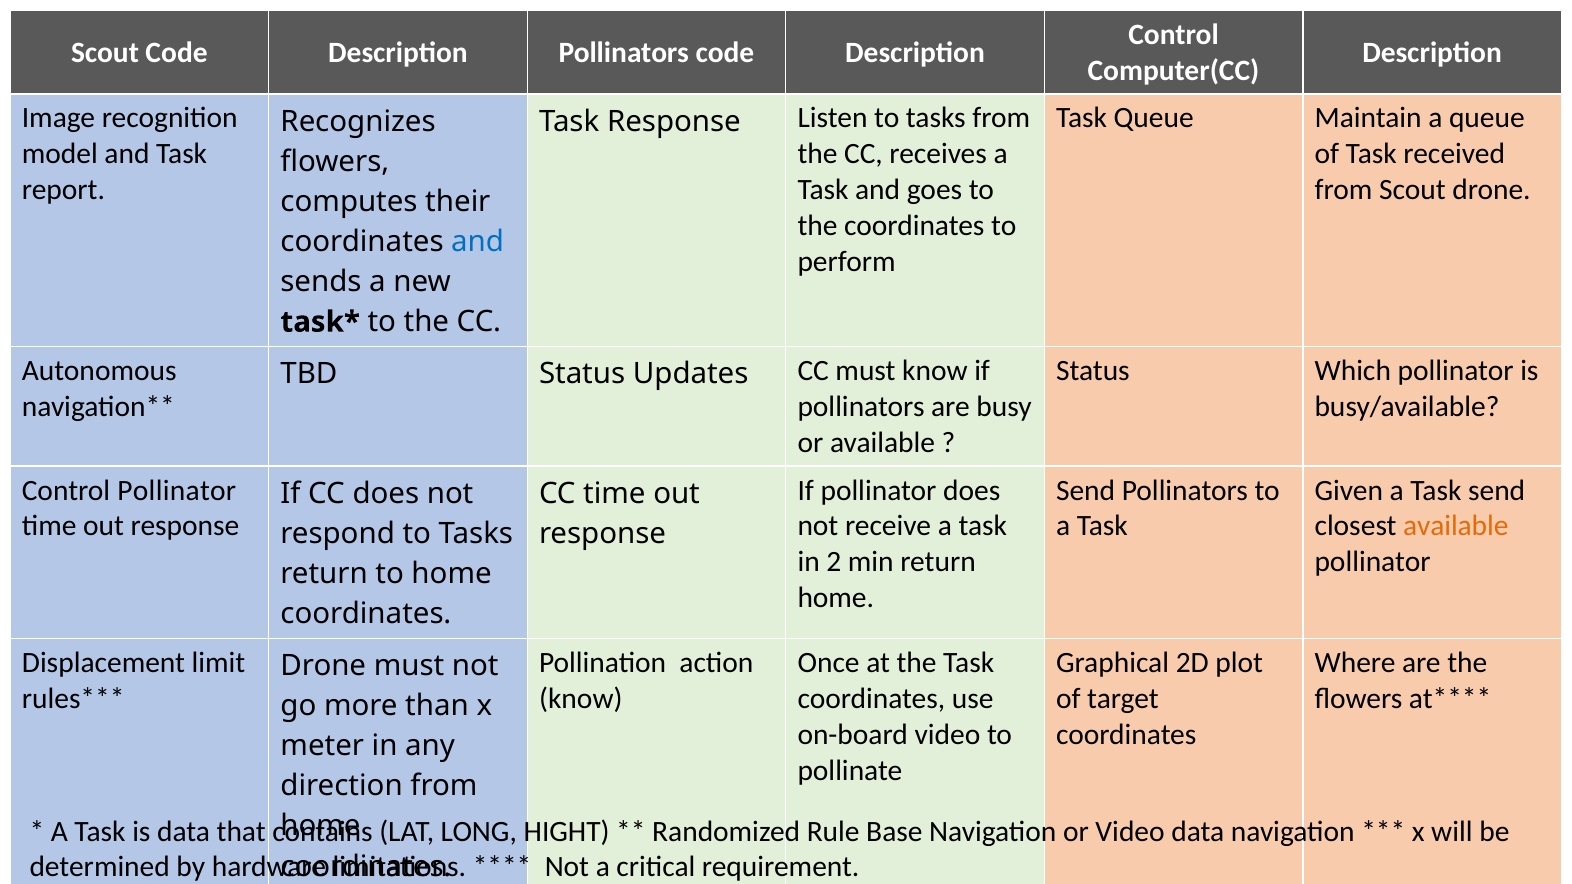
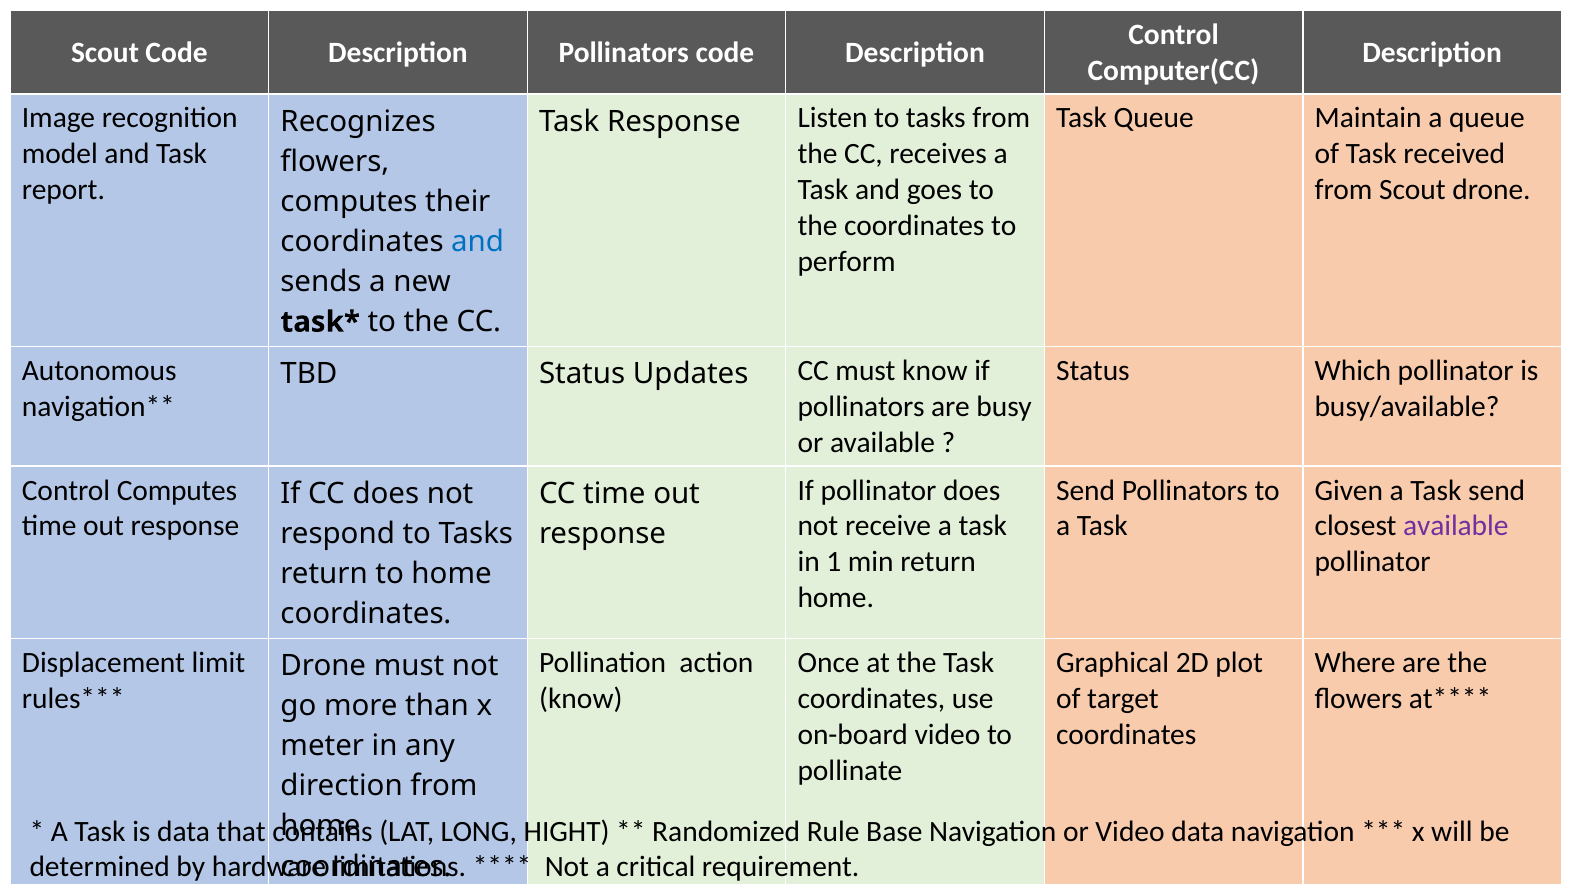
Control Pollinator: Pollinator -> Computes (177, 490)
available colour: orange -> purple (1456, 526)
2: 2 -> 1 (834, 562)
